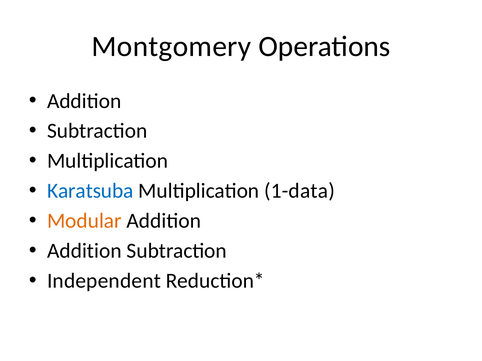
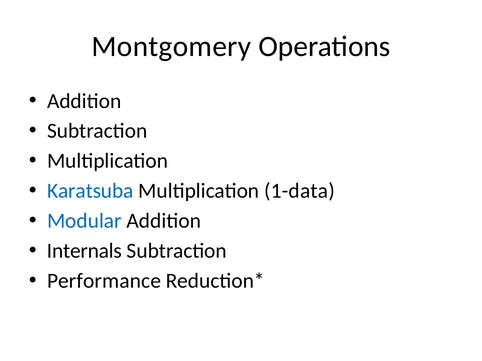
Modular colour: orange -> blue (84, 221)
Addition: Addition -> Internals (84, 251)
Independent: Independent -> Performance (104, 281)
